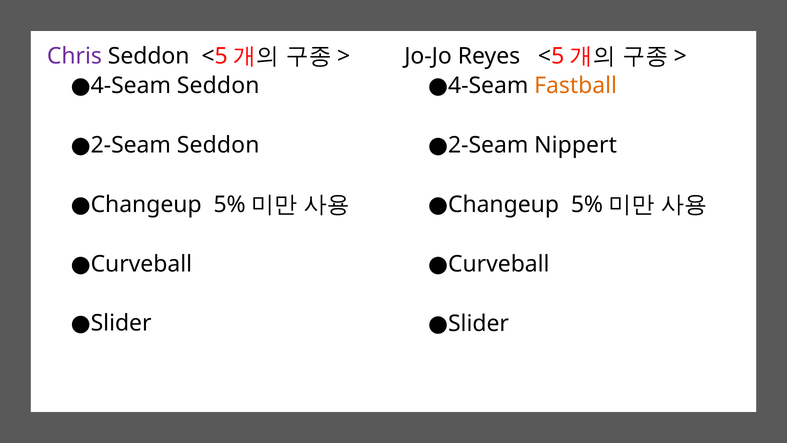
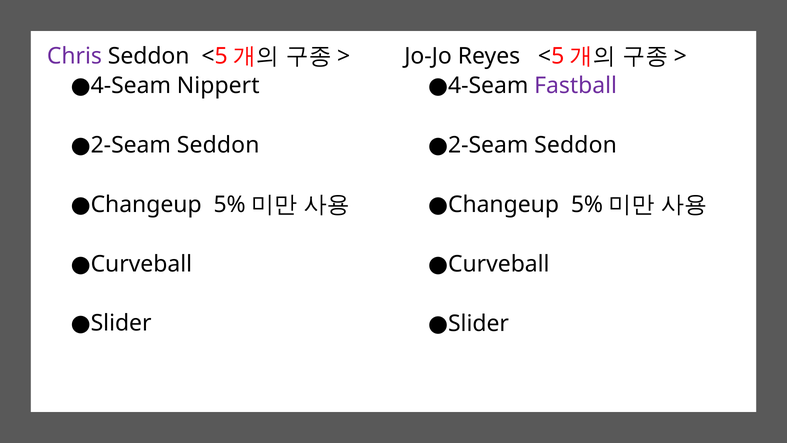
Seddon: Seddon -> Nippert (218, 86)
Fastball colour: orange -> purple (576, 86)
Nippert: Nippert -> Seddon (576, 145)
